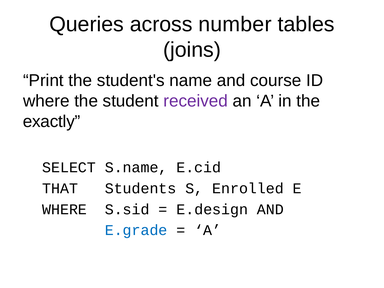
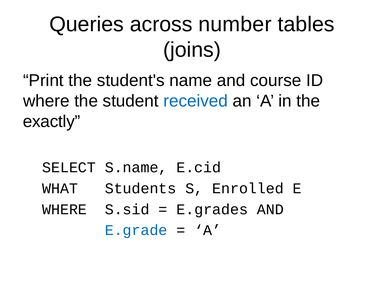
received colour: purple -> blue (196, 101)
THAT: THAT -> WHAT (60, 188)
E.design: E.design -> E.grades (212, 209)
